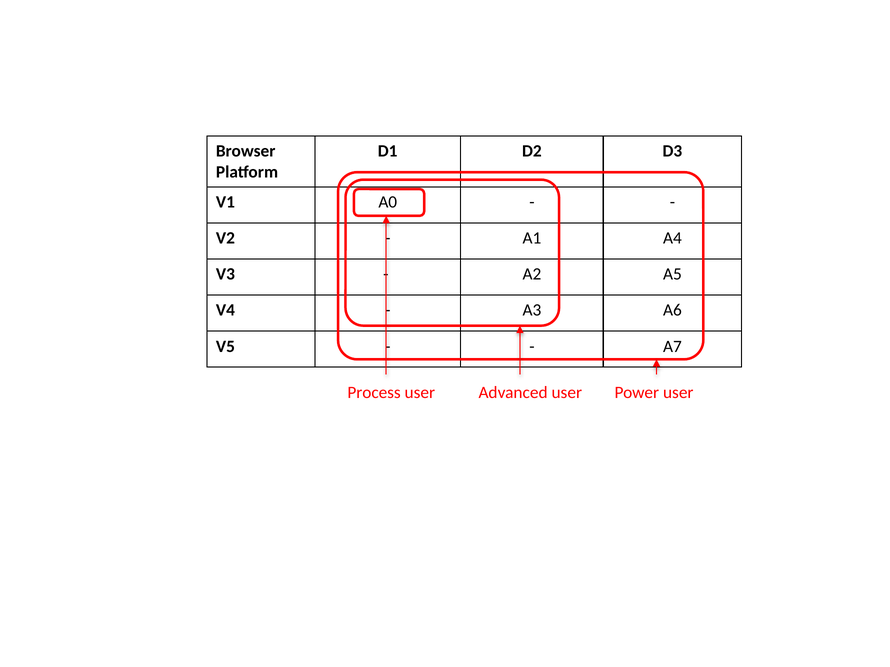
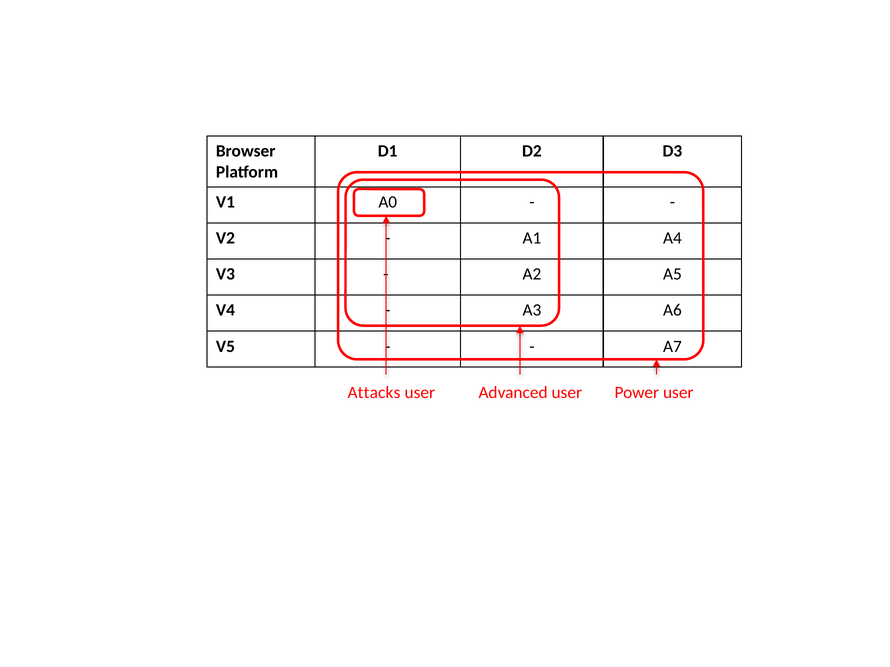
Process: Process -> Attacks (374, 393)
